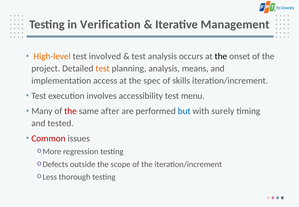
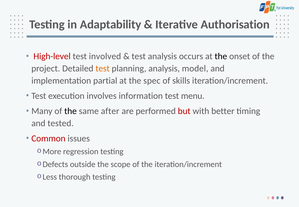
Verification: Verification -> Adaptability (111, 25)
Management: Management -> Authorisation (235, 25)
High-level colour: orange -> red (52, 56)
means: means -> model (195, 68)
access: access -> partial (105, 81)
accessibility: accessibility -> information (141, 96)
the colour: red -> black (70, 111)
but colour: blue -> red (184, 111)
surely: surely -> better (223, 111)
